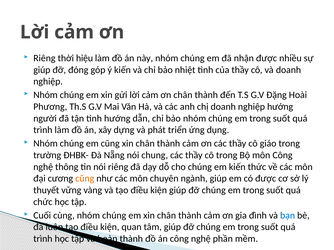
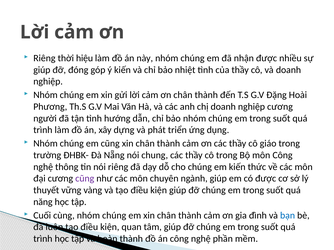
nghiệp hướng: hướng -> cương (280, 107)
cũng colour: orange -> purple (85, 179)
chức: chức -> năng (43, 202)
